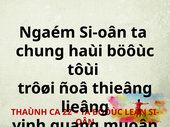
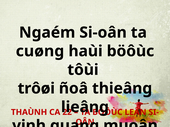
chung: chung -> cuøng (40, 51)
